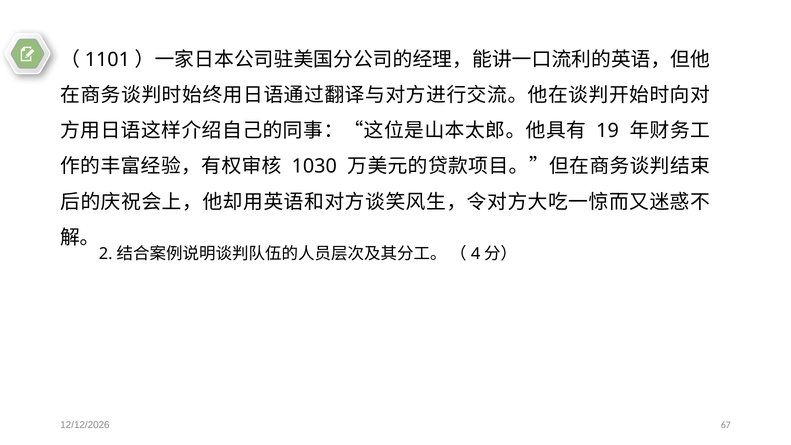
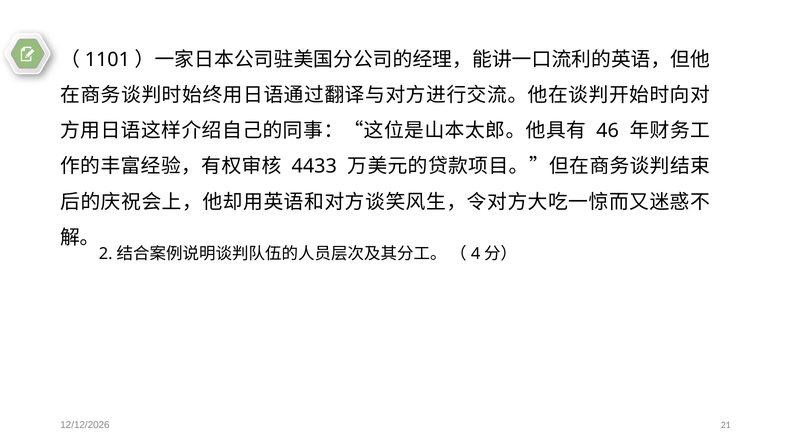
19: 19 -> 46 (608, 131)
1030: 1030 -> 4433 (314, 166)
67: 67 -> 21 (726, 425)
